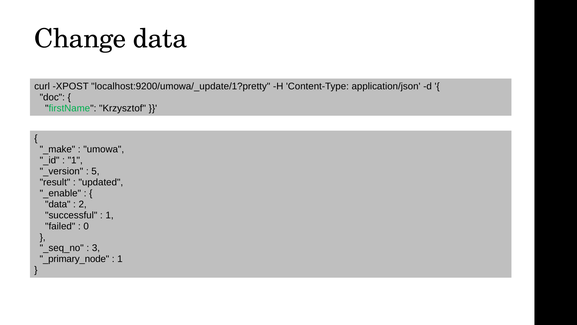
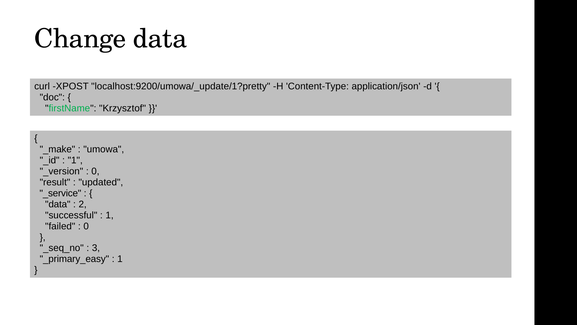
5: 5 -> 0 (95, 171)
_enable: _enable -> _service (60, 193)
_primary_node: _primary_node -> _primary_easy (74, 259)
